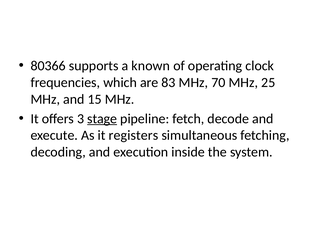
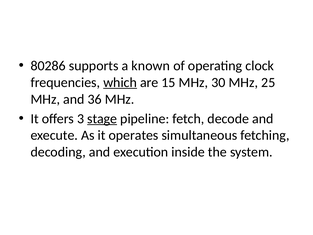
80366: 80366 -> 80286 (48, 66)
which underline: none -> present (120, 82)
83: 83 -> 15 (168, 82)
70: 70 -> 30 (218, 82)
15: 15 -> 36 (95, 99)
registers: registers -> operates (134, 135)
